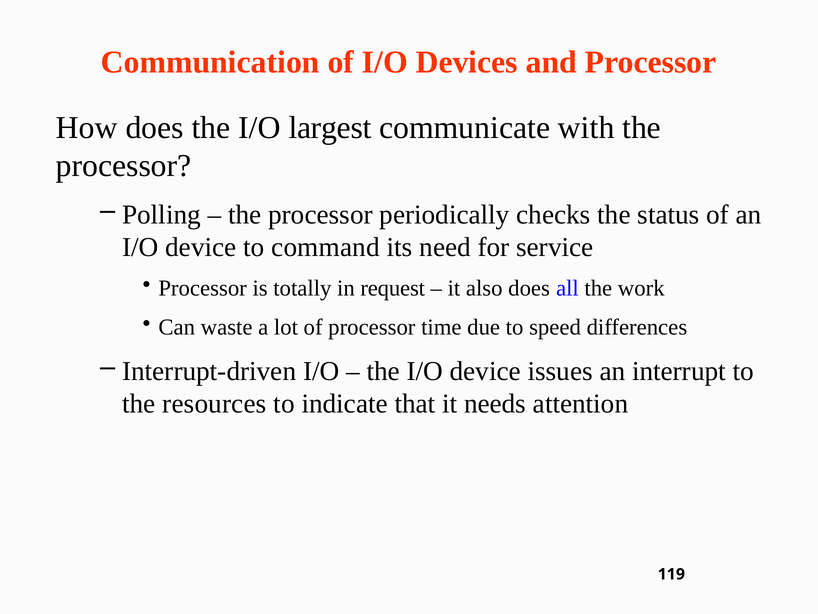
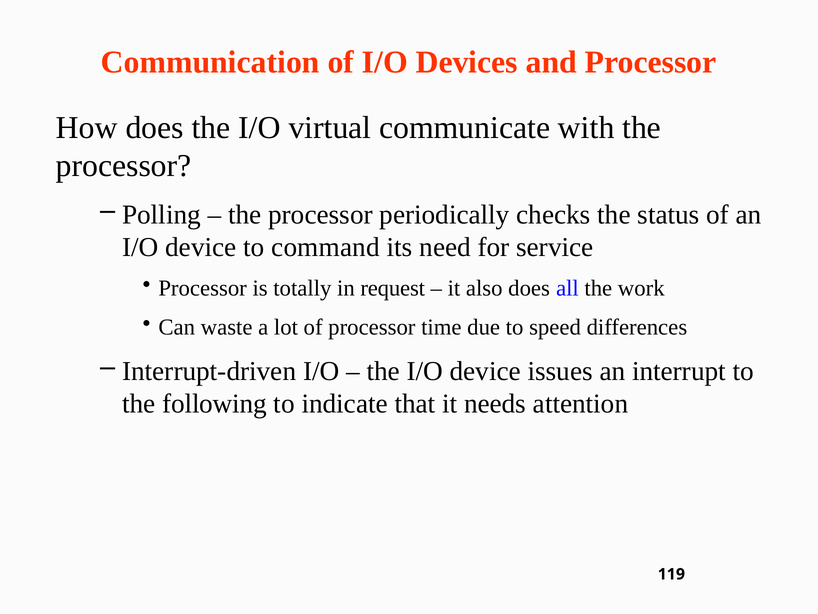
largest: largest -> virtual (330, 128)
resources: resources -> following (215, 404)
